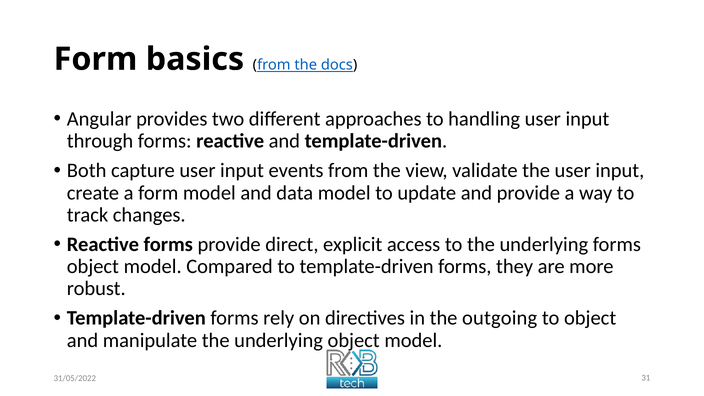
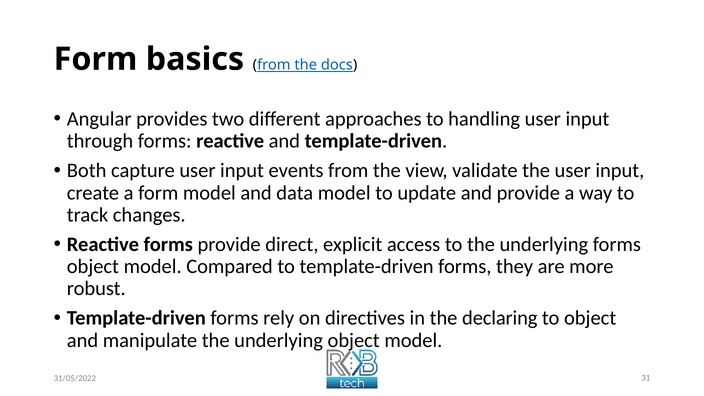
outgoing: outgoing -> declaring (500, 318)
